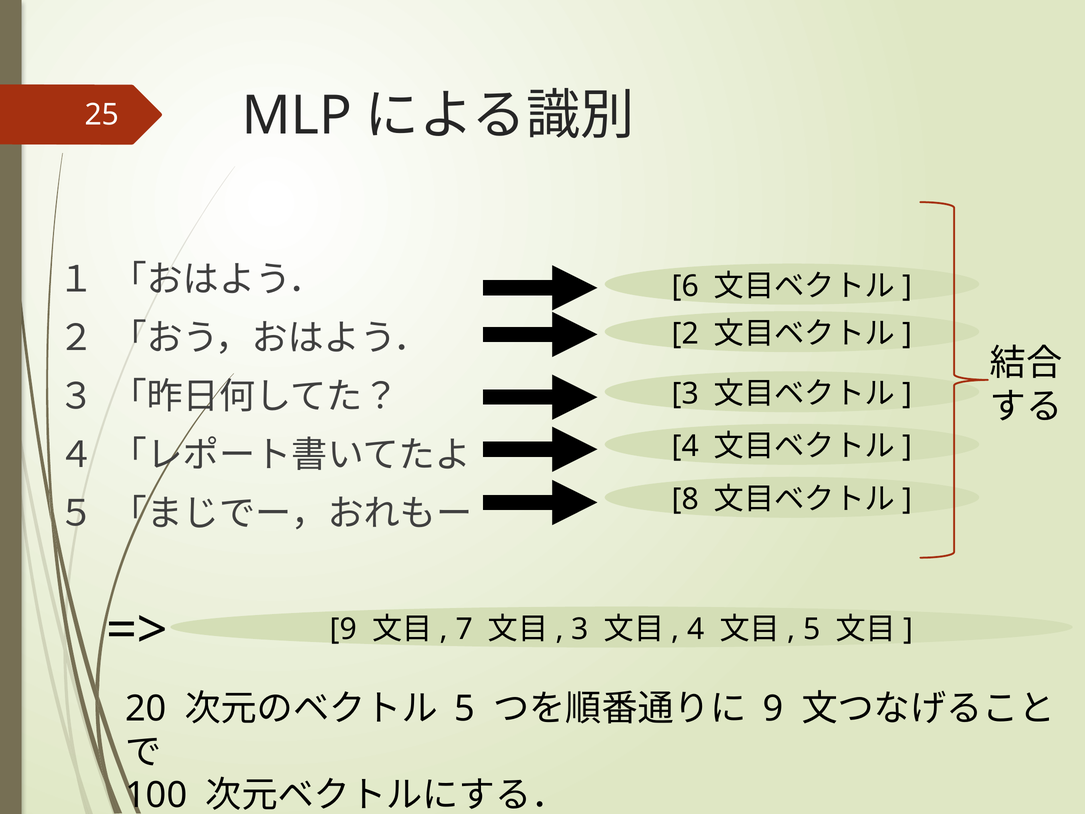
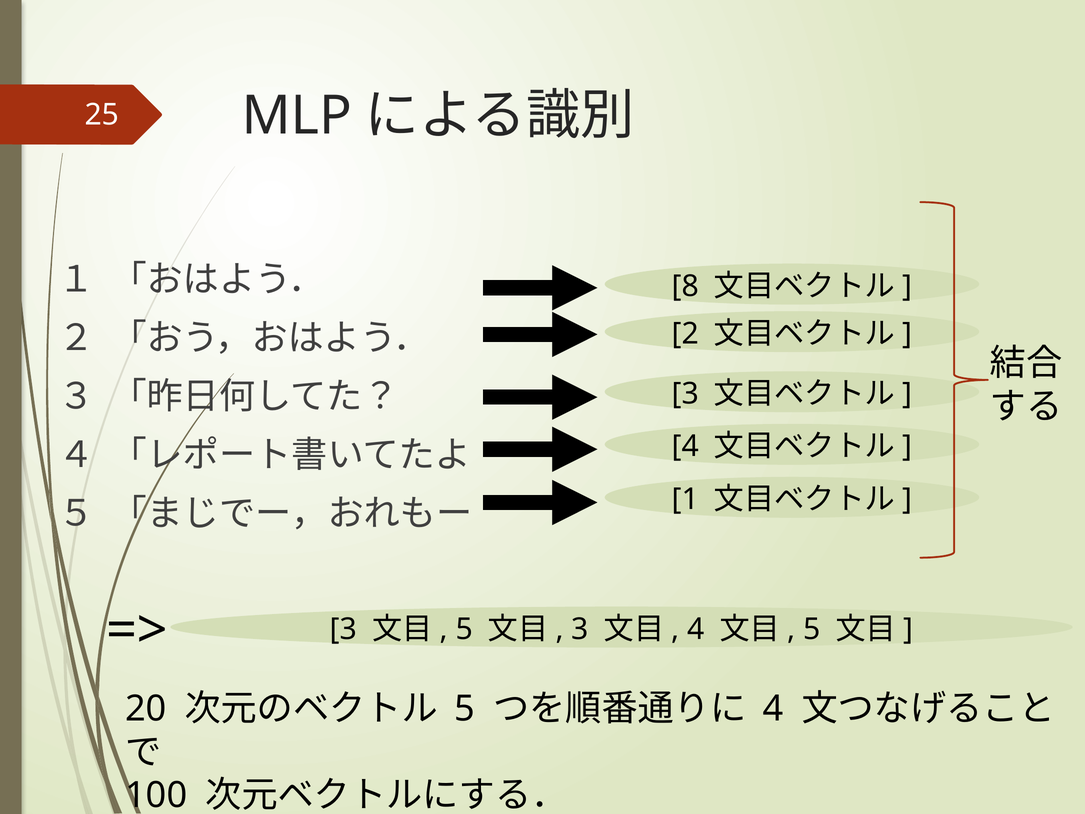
6: 6 -> 8 (685, 286)
8: 8 -> 1 (685, 499)
9: 9 -> 3 (343, 629)
7: 7 -> 5 (464, 629)
9: 9 -> 4 (773, 708)
